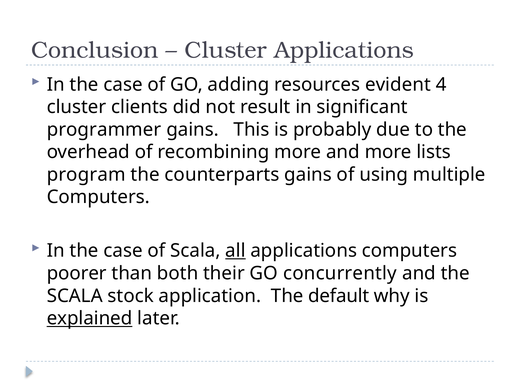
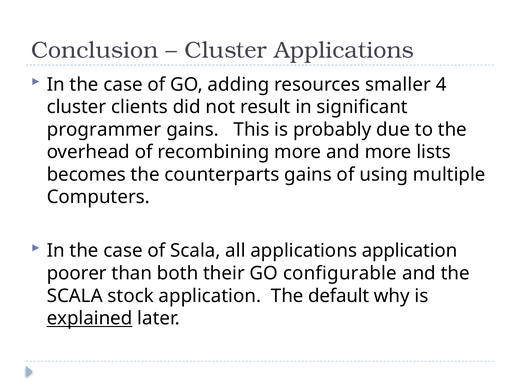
evident: evident -> smaller (398, 84)
program: program -> becomes (86, 175)
all underline: present -> none (235, 251)
applications computers: computers -> application (410, 251)
concurrently: concurrently -> configurable (340, 273)
